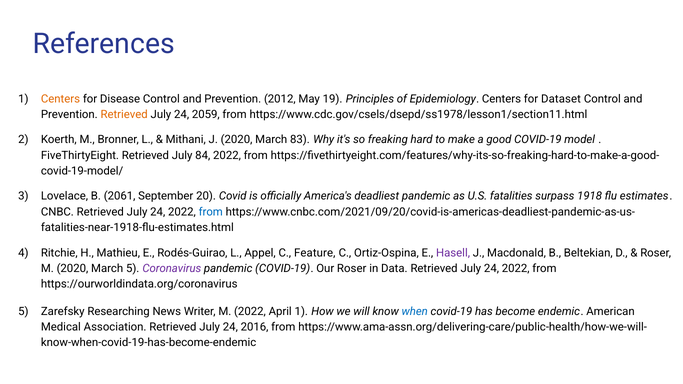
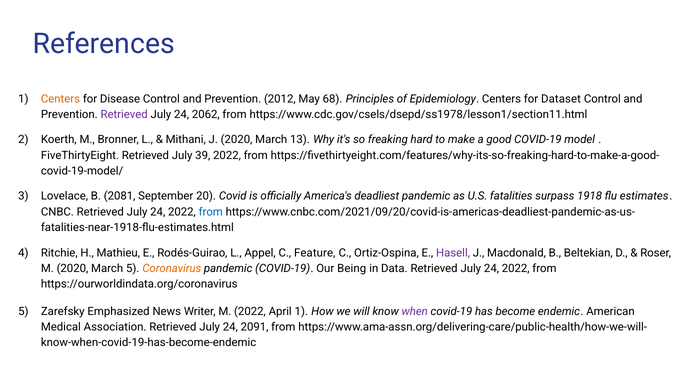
19: 19 -> 68 (333, 99)
Retrieved colour: orange -> purple (124, 115)
2059: 2059 -> 2062 (206, 115)
83: 83 -> 13 (300, 140)
84: 84 -> 39 (203, 155)
2061: 2061 -> 2081 (120, 196)
Coronavirus colour: purple -> orange (172, 269)
Our Roser: Roser -> Being (352, 269)
Researching: Researching -> Emphasized (119, 311)
when colour: blue -> purple (415, 311)
2016: 2016 -> 2091 (255, 327)
